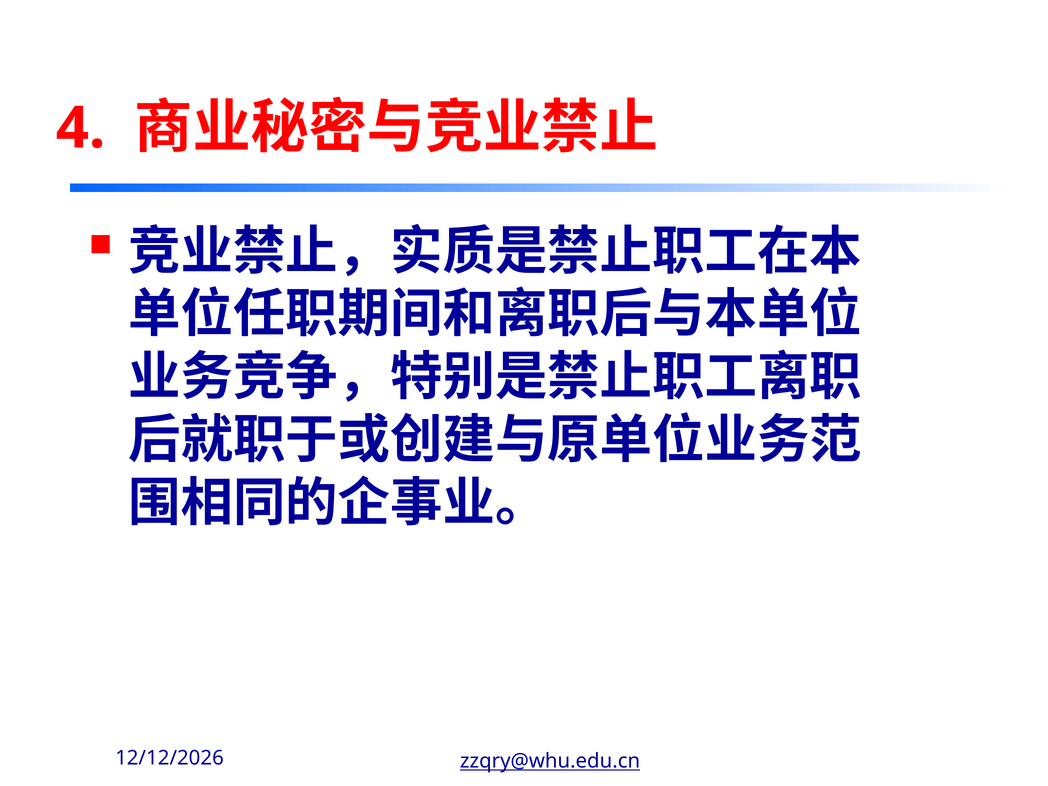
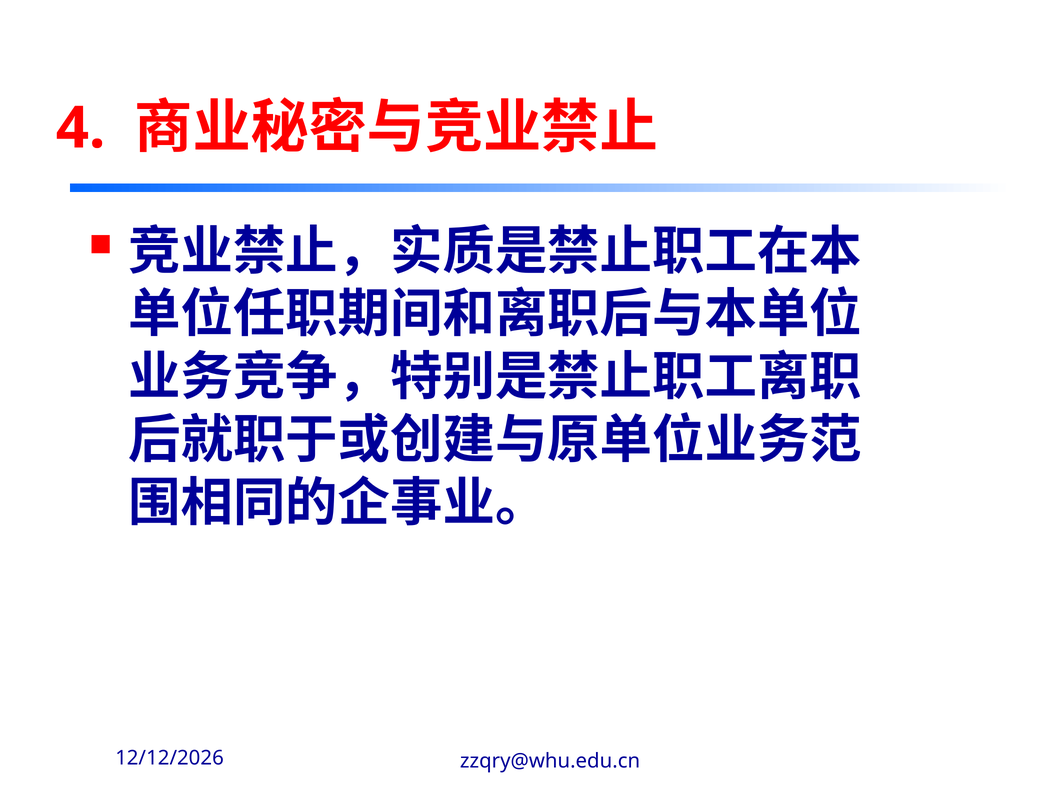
zzqry@whu.edu.cn underline: present -> none (550, 761)
